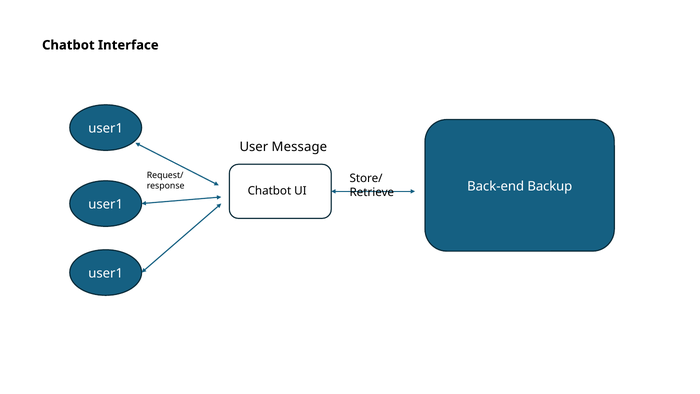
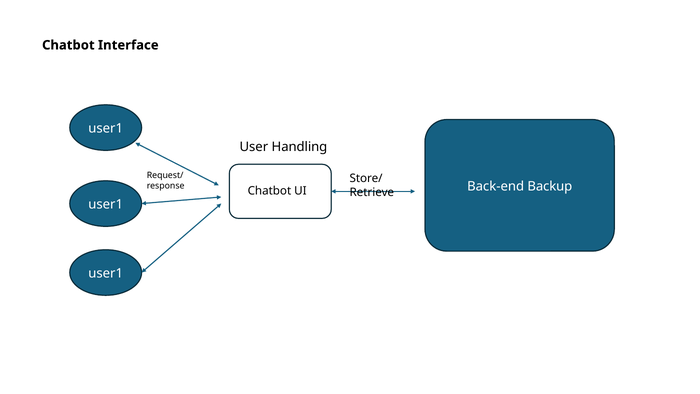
Message: Message -> Handling (299, 147)
